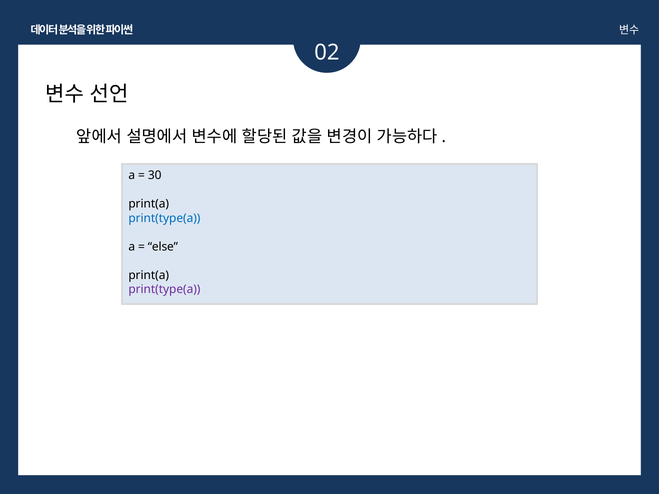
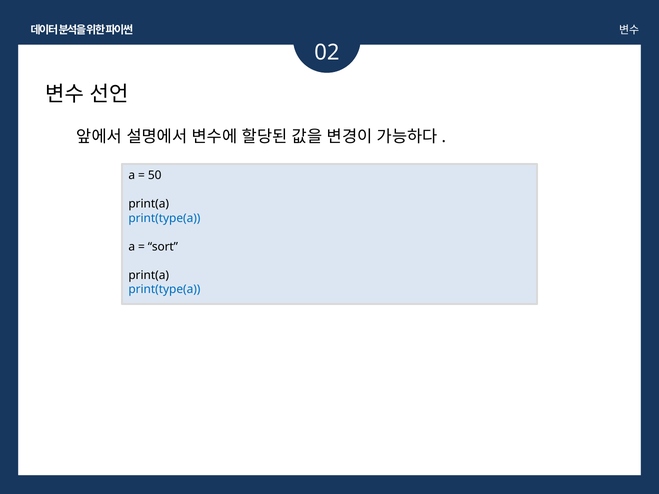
30: 30 -> 50 (155, 175)
else: else -> sort (163, 247)
print(type(a colour: purple -> blue (164, 290)
